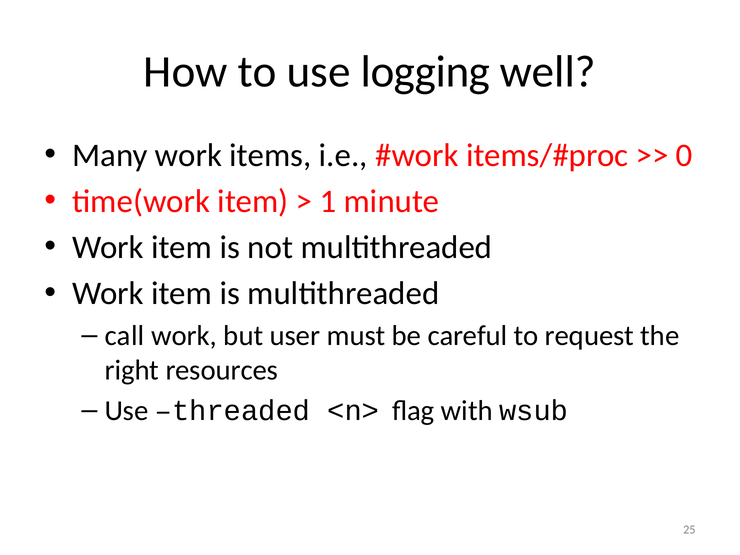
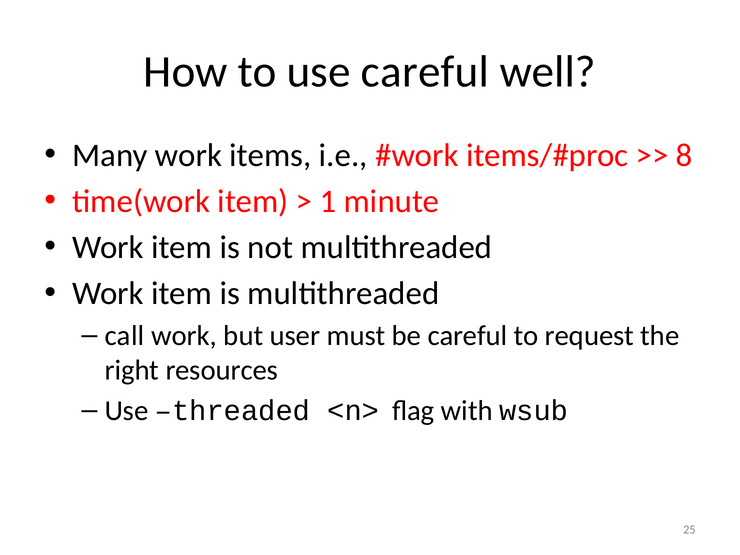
use logging: logging -> careful (425, 72)
0: 0 -> 8 (684, 155)
